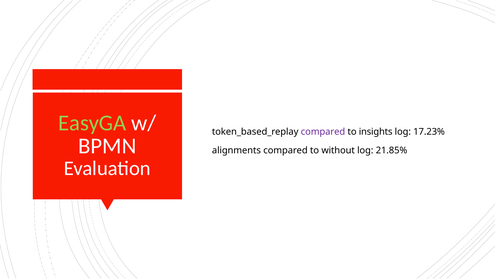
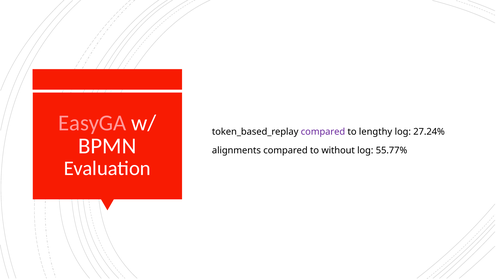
EasyGA colour: light green -> pink (92, 123)
insights: insights -> lengthy (376, 132)
17.23%: 17.23% -> 27.24% (429, 132)
21.85%: 21.85% -> 55.77% (392, 150)
